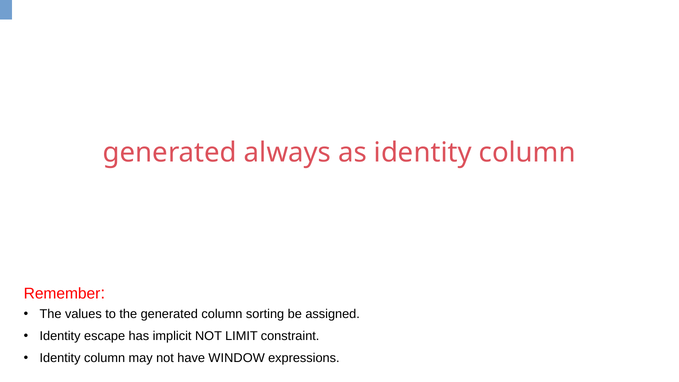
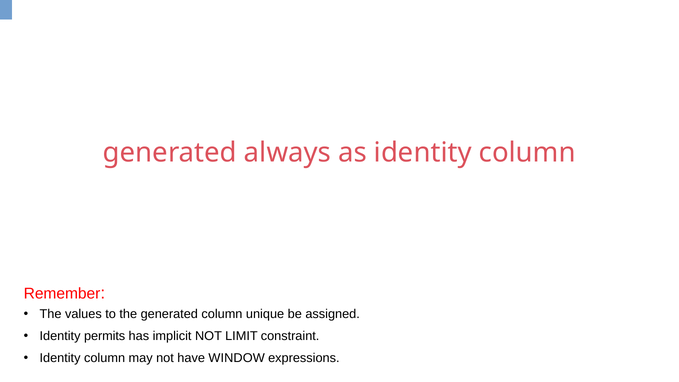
sorting: sorting -> unique (265, 314)
escape: escape -> permits (105, 336)
